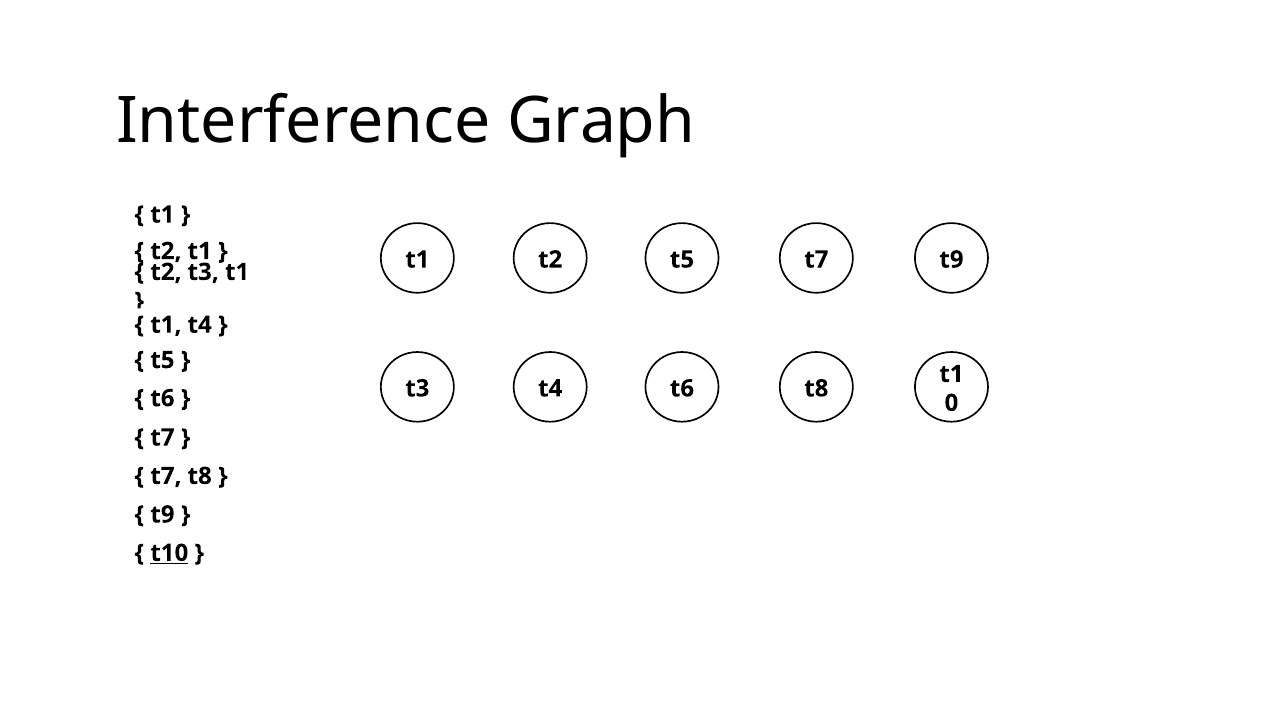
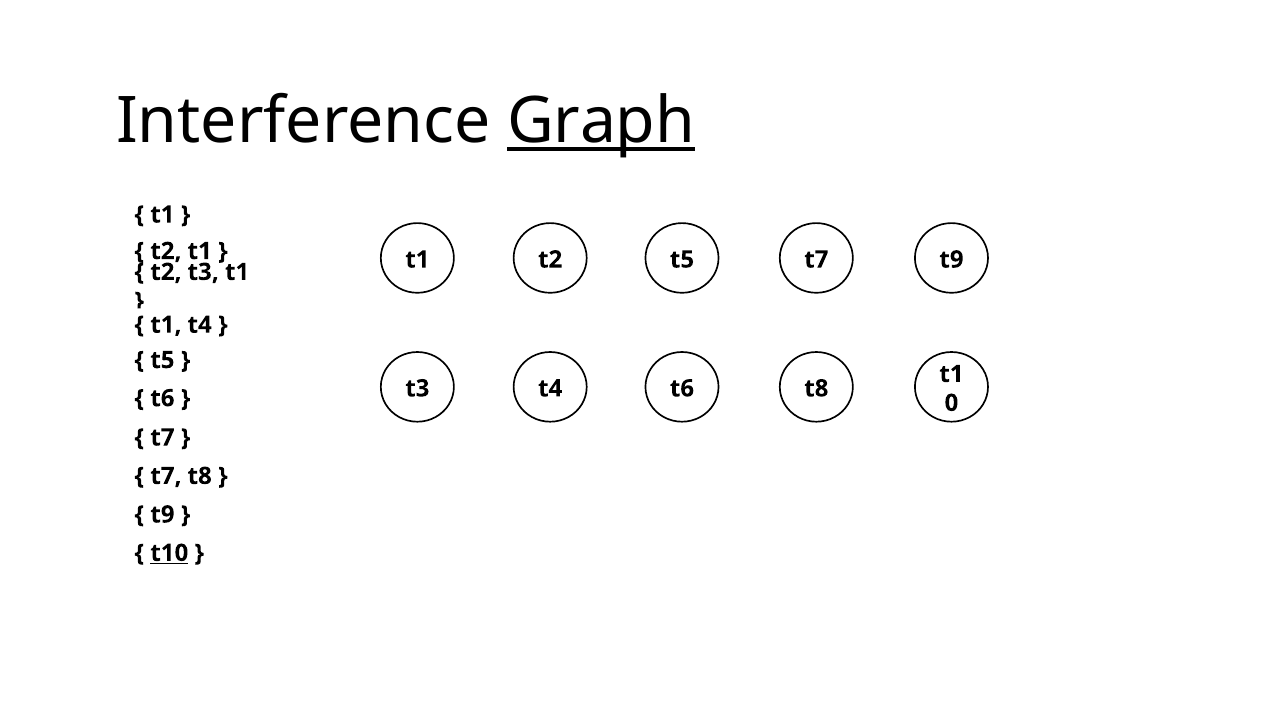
Graph underline: none -> present (601, 122)
